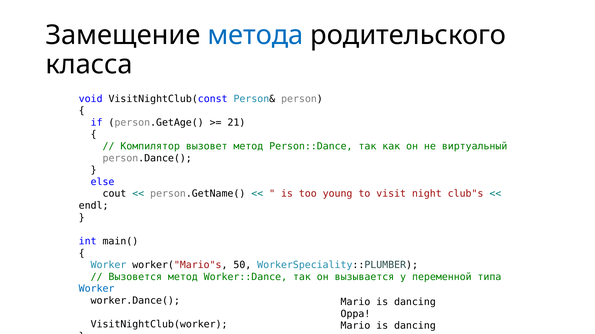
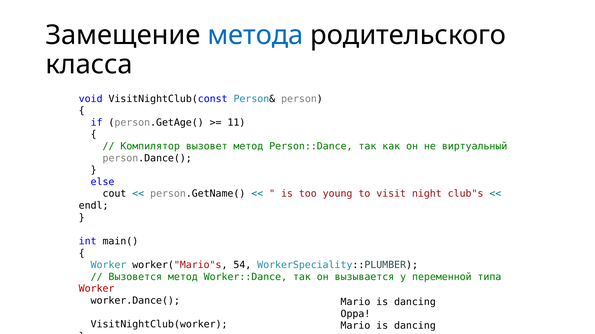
21: 21 -> 11 (236, 123)
50: 50 -> 54 (242, 265)
Worker colour: blue -> red (97, 289)
